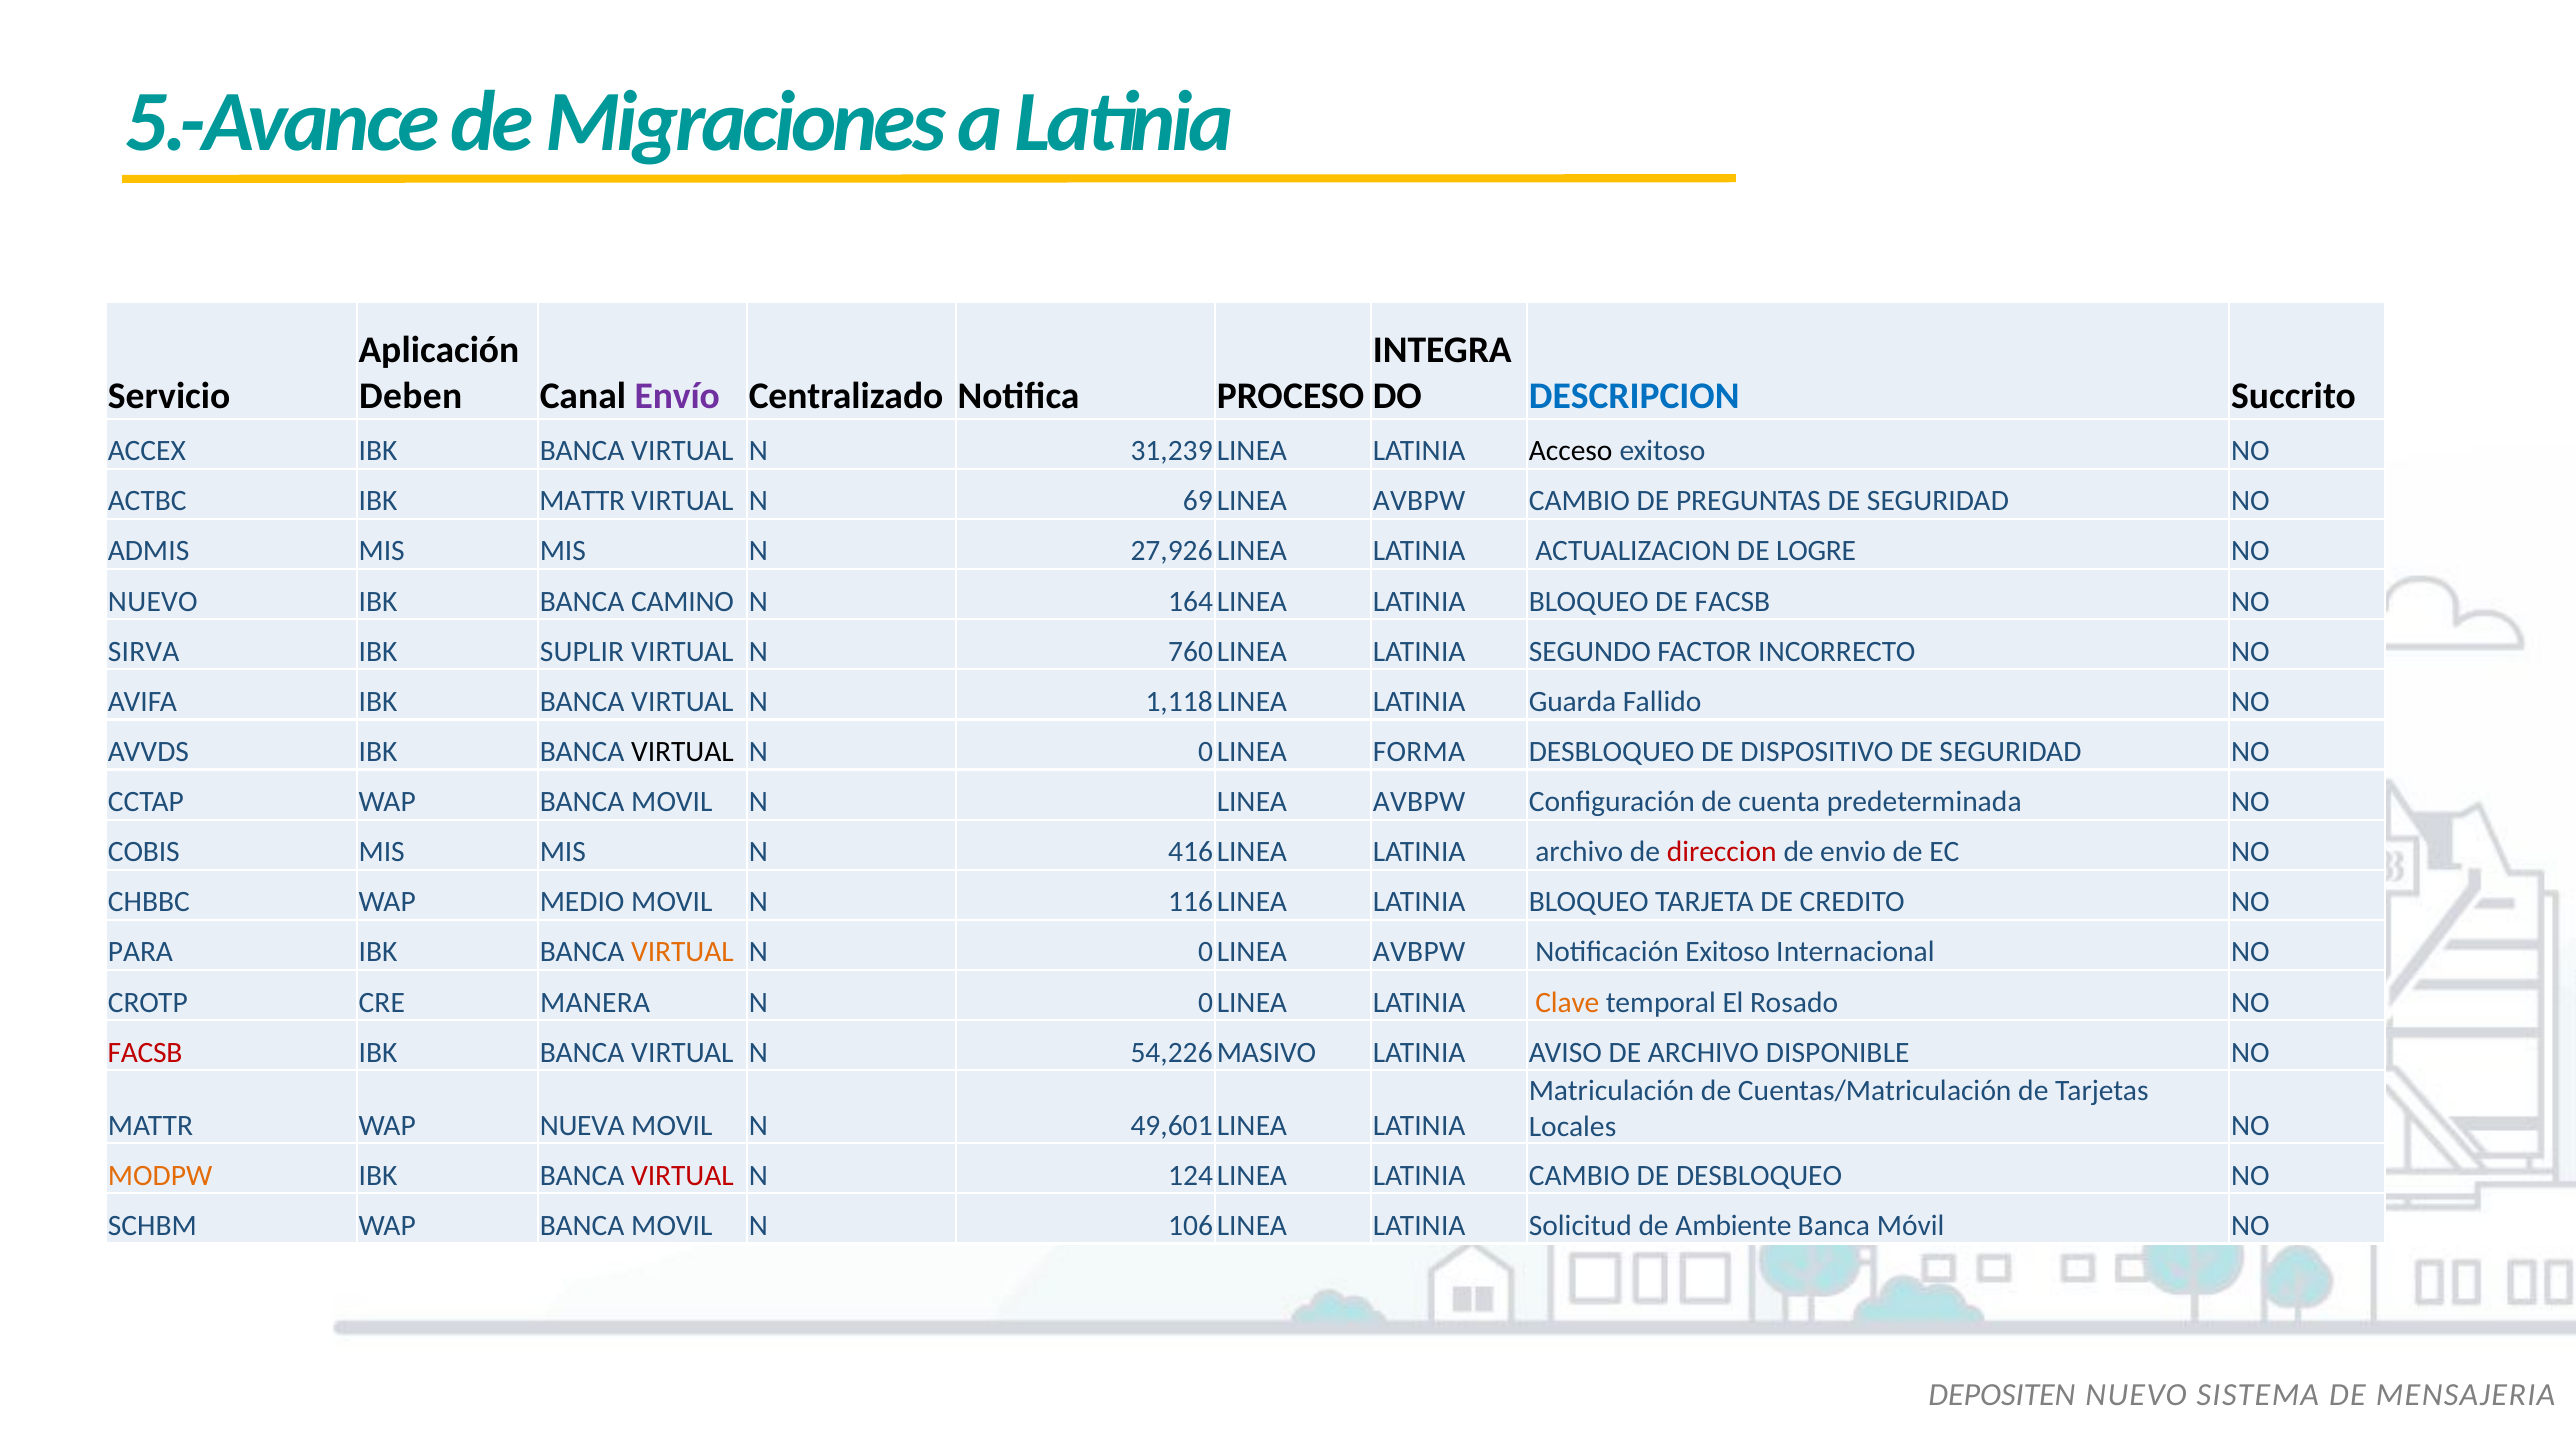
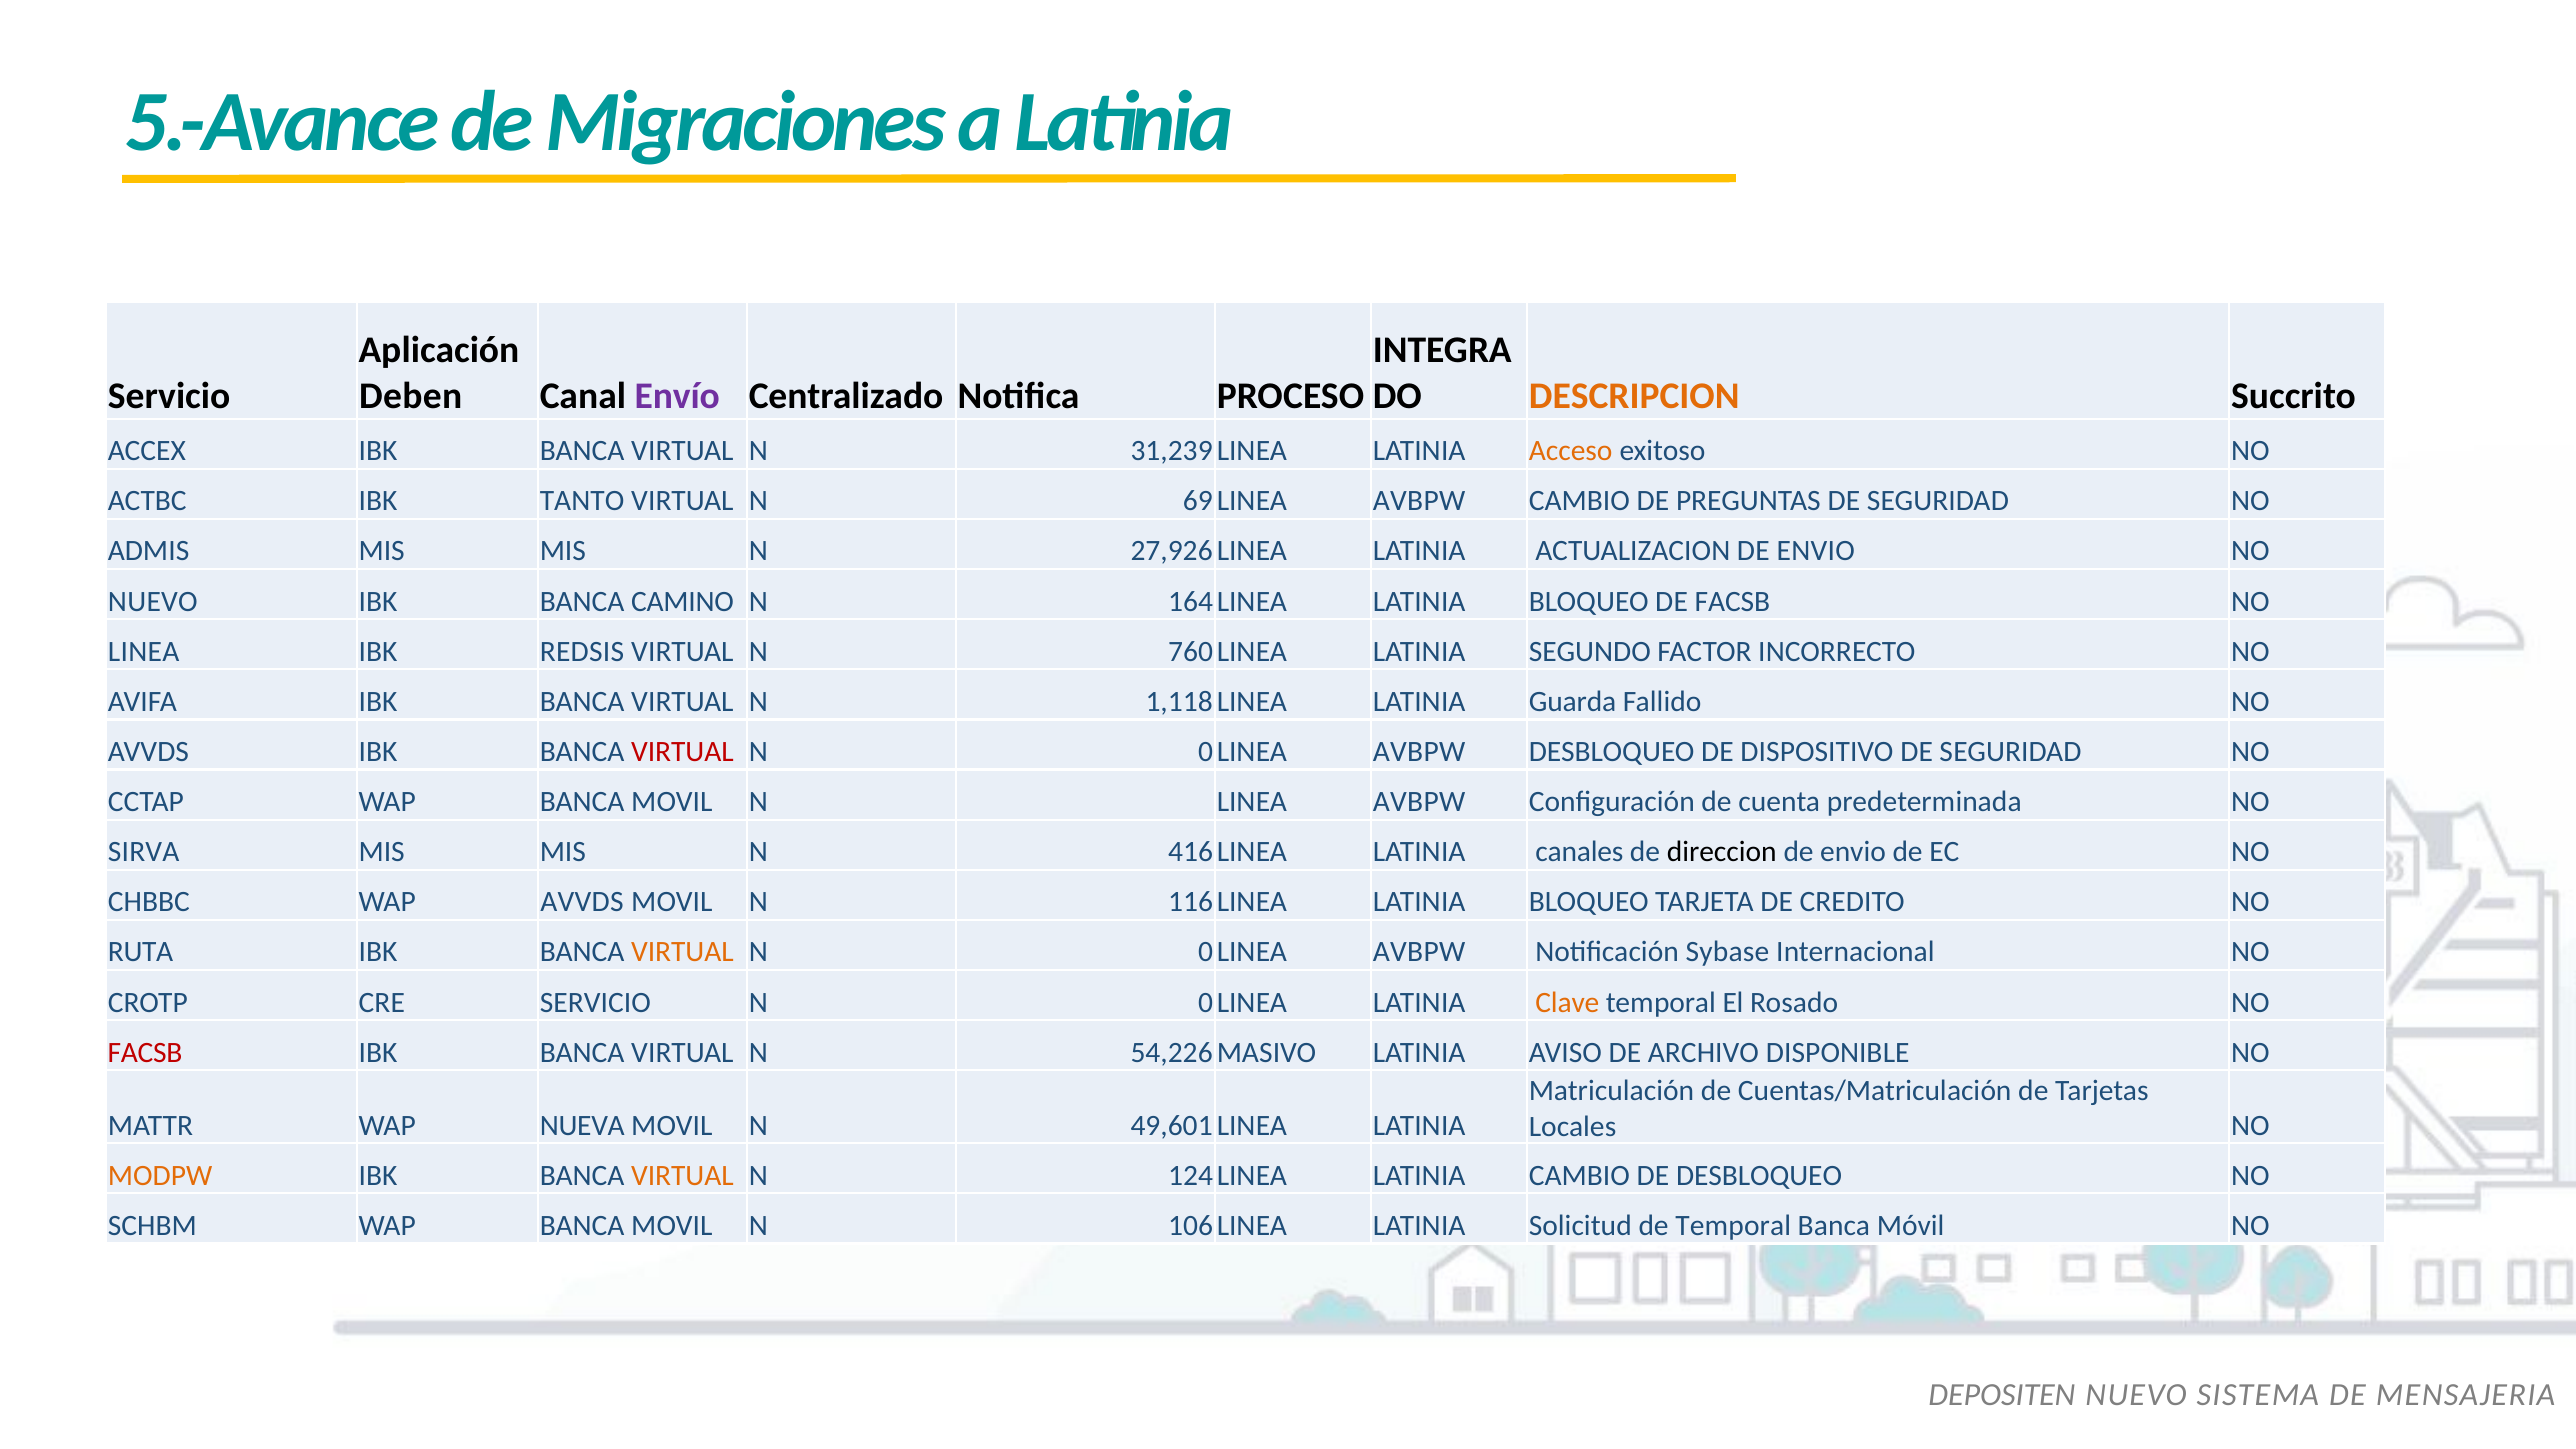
DESCRIPCION colour: blue -> orange (1634, 396)
Acceso colour: black -> orange (1571, 451)
IBK MATTR: MATTR -> TANTO (582, 501)
ACTUALIZACION DE LOGRE: LOGRE -> ENVIO (1816, 551)
SIRVA: SIRVA -> LINEA (144, 651)
SUPLIR: SUPLIR -> REDSIS (582, 651)
VIRTUAL colour: black -> red (682, 752)
FORMA: FORMA -> AVBPW (1419, 752)
COBIS: COBIS -> SIRVA (144, 852)
LATINIA archivo: archivo -> canales (1579, 852)
direccion colour: red -> black (1722, 852)
WAP MEDIO: MEDIO -> AVVDS (582, 902)
PARA: PARA -> RUTA (141, 952)
Notificación Exitoso: Exitoso -> Sybase (1727, 952)
CRE MANERA: MANERA -> SERVICIO (595, 1002)
VIRTUAL colour: red -> orange (682, 1176)
de Ambiente: Ambiente -> Temporal (1733, 1226)
